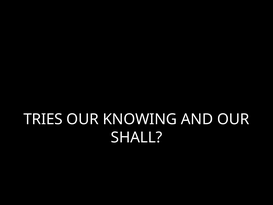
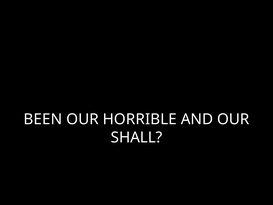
TRIES: TRIES -> BEEN (43, 119)
KNOWING: KNOWING -> HORRIBLE (140, 119)
